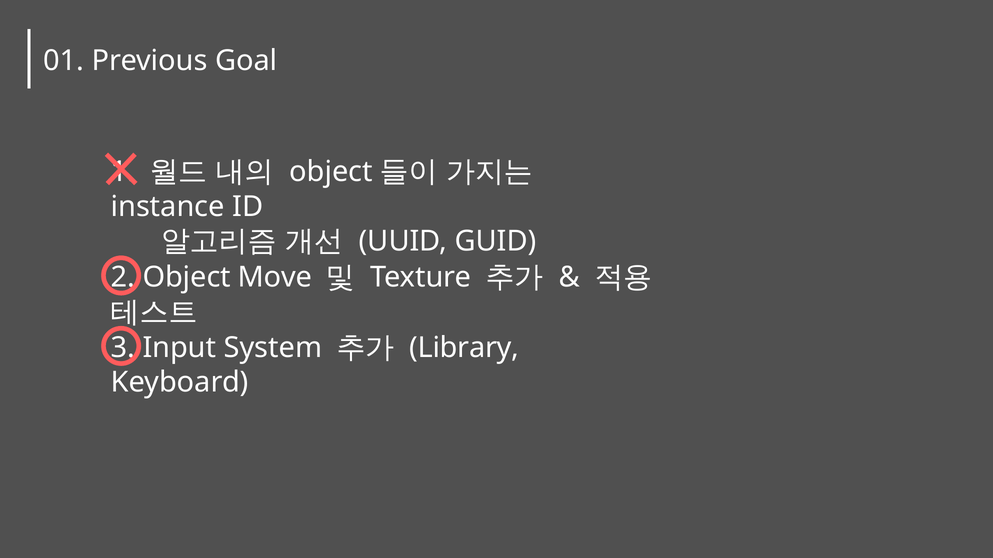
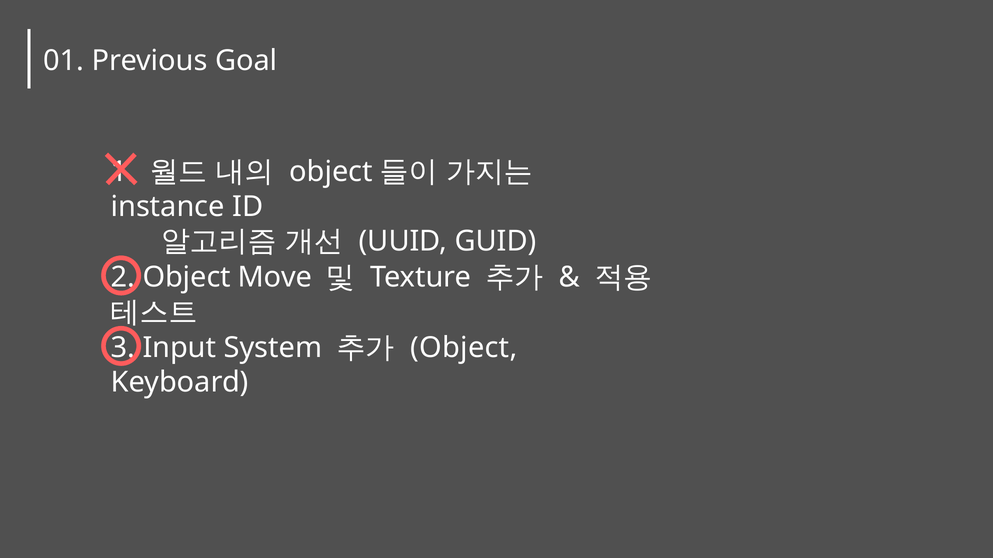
Library: Library -> Object (464, 348)
